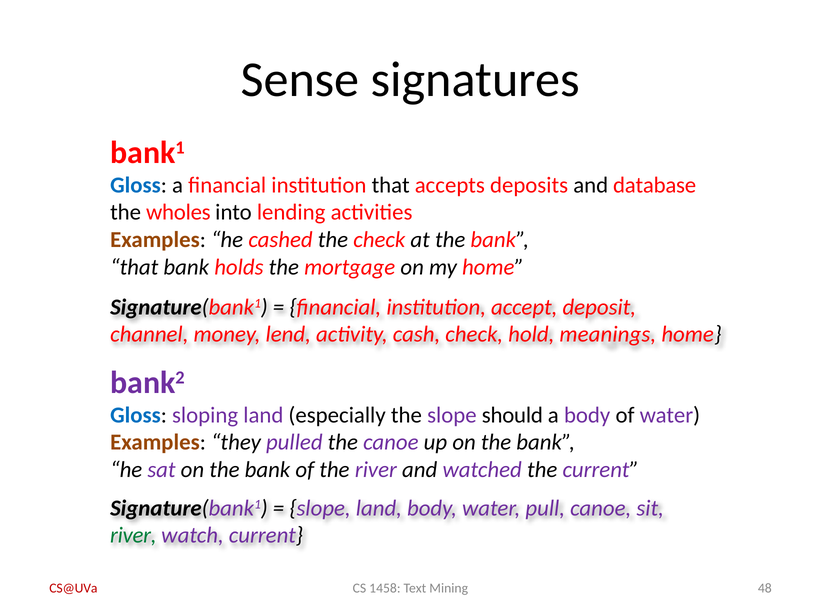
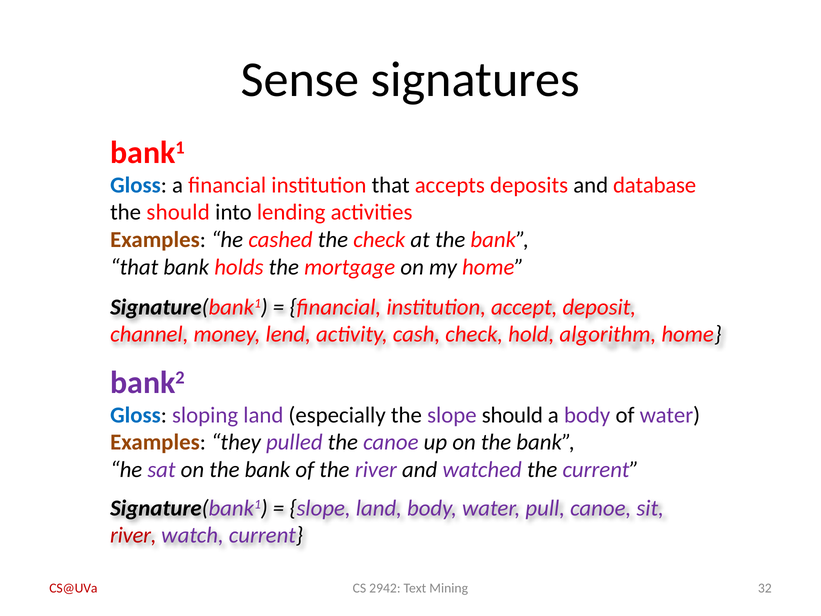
the wholes: wholes -> should (178, 212)
meanings: meanings -> algorithm (608, 334)
river colour: green -> red (133, 535)
1458: 1458 -> 2942 (385, 588)
48: 48 -> 32 (765, 588)
